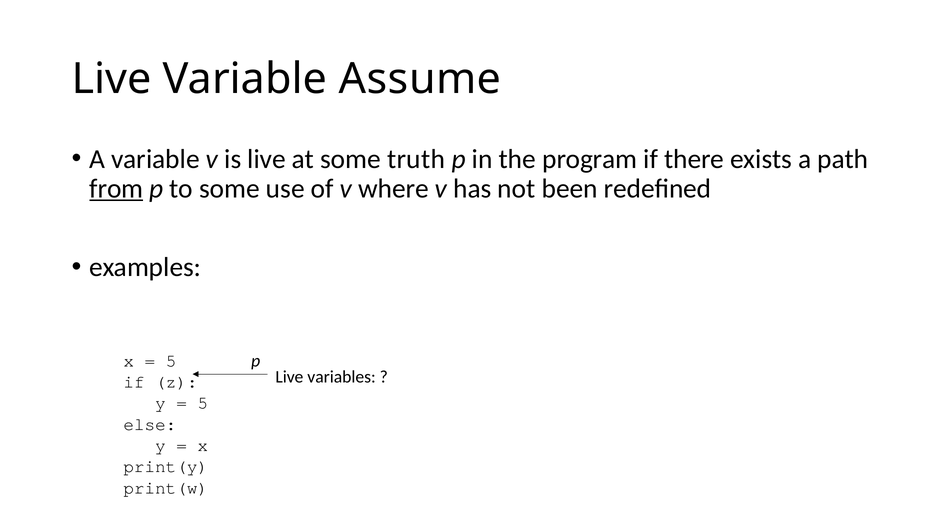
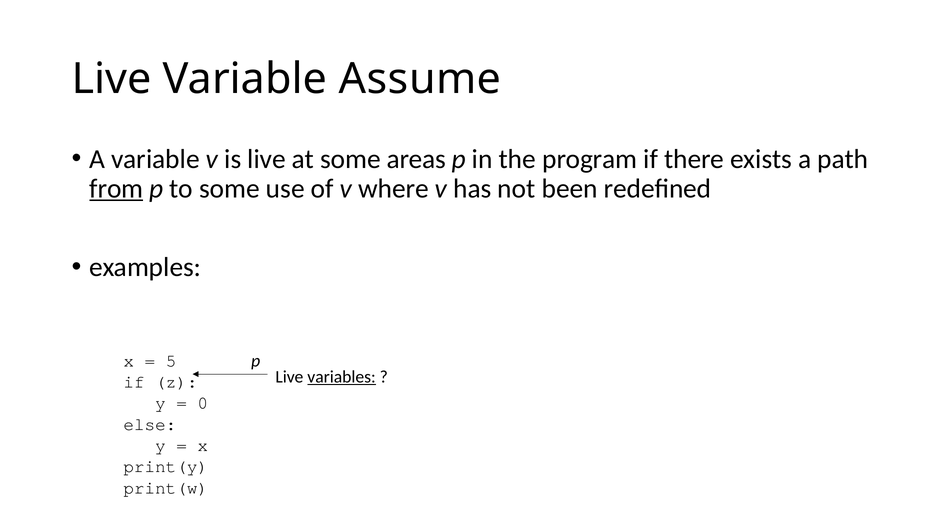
truth: truth -> areas (416, 159)
variables underline: none -> present (342, 377)
5: 5 -> 0 (203, 403)
